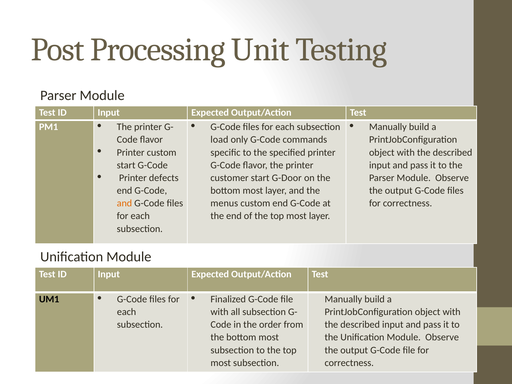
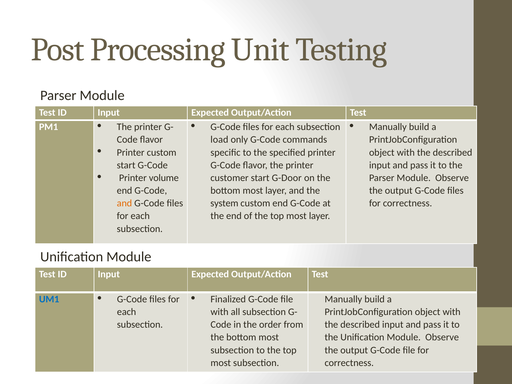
defects: defects -> volume (164, 178)
menus: menus -> system (224, 203)
UM1 colour: black -> blue (49, 299)
